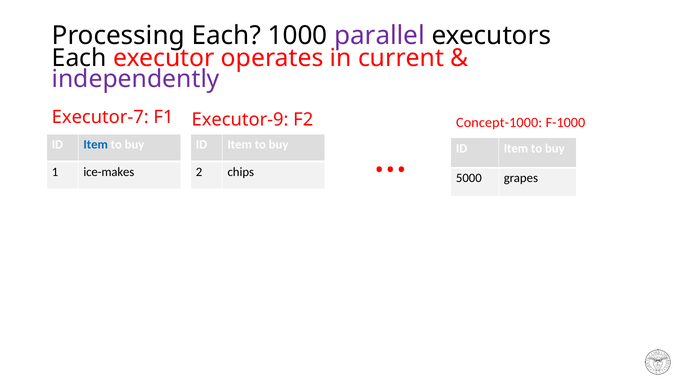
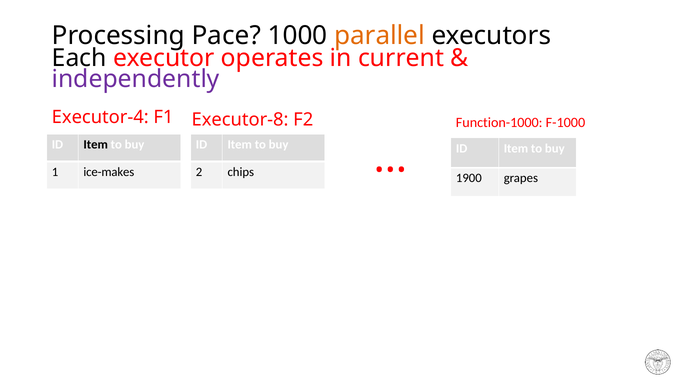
Processing Each: Each -> Pace (226, 36)
parallel colour: purple -> orange (380, 36)
Executor-7: Executor-7 -> Executor-4 (100, 117)
Concept-1000: Concept-1000 -> Function-1000 (499, 122)
Executor-9: Executor-9 -> Executor-8 (240, 120)
Item colour: blue -> black (96, 144)
5000: 5000 -> 1900 (469, 178)
